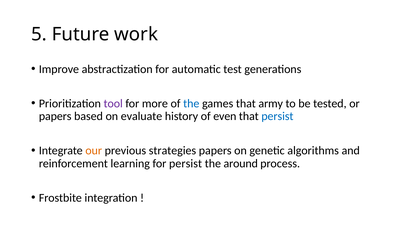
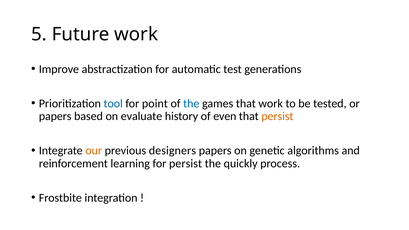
tool colour: purple -> blue (113, 103)
more: more -> point (155, 103)
that army: army -> work (271, 103)
persist colour: blue -> orange (277, 116)
strategies: strategies -> designers (172, 151)
around: around -> quickly (241, 164)
